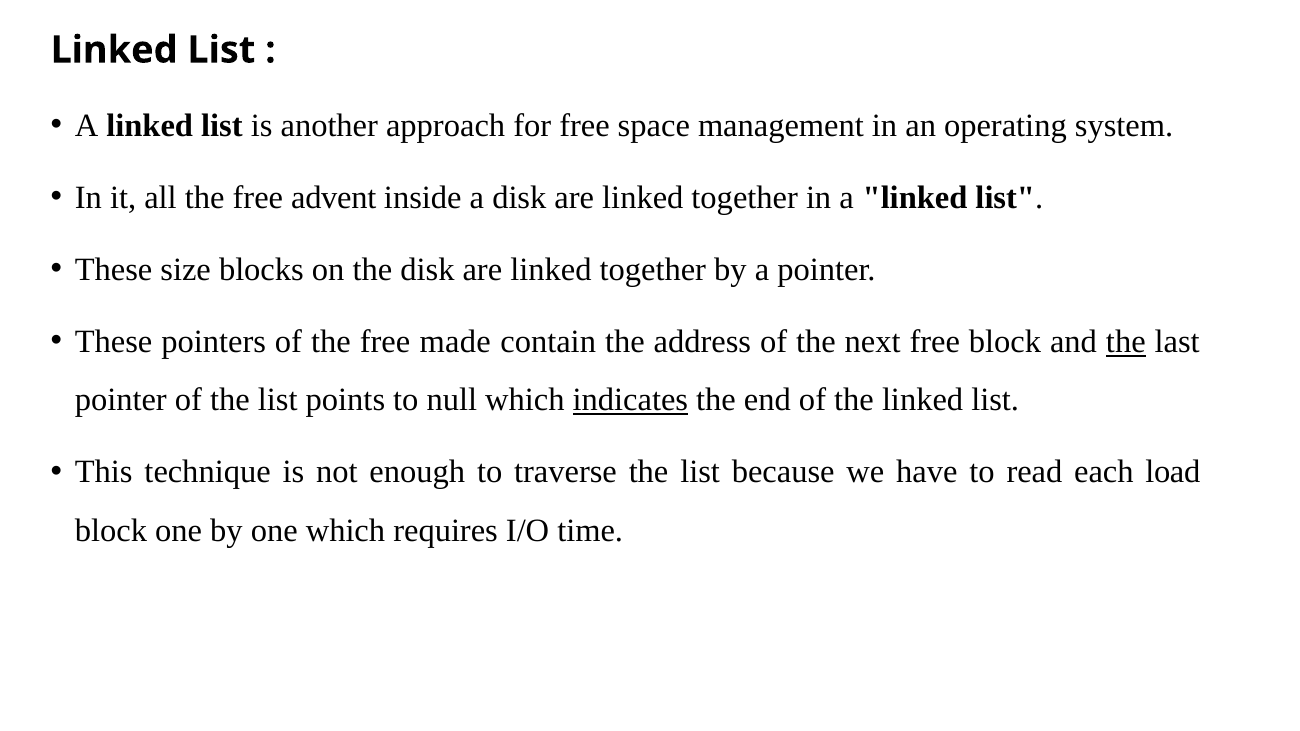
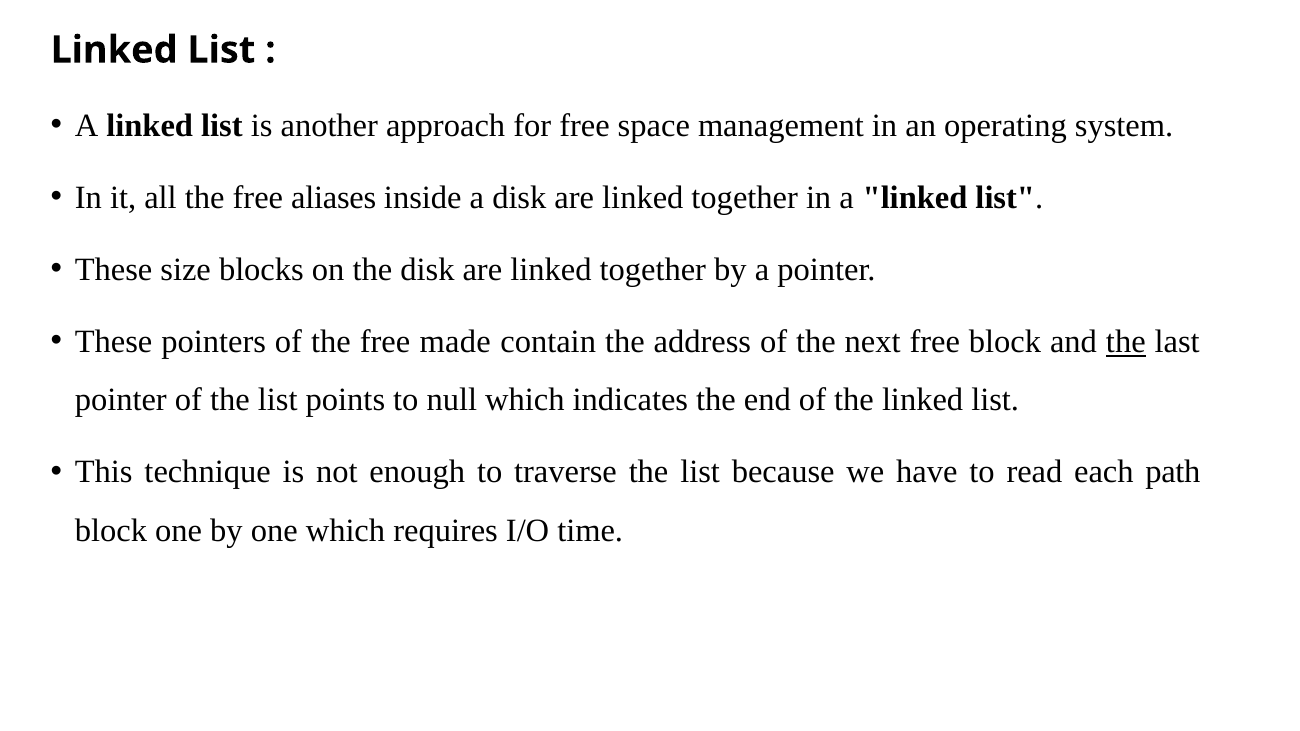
advent: advent -> aliases (334, 198)
indicates underline: present -> none (630, 400)
load: load -> path (1173, 472)
